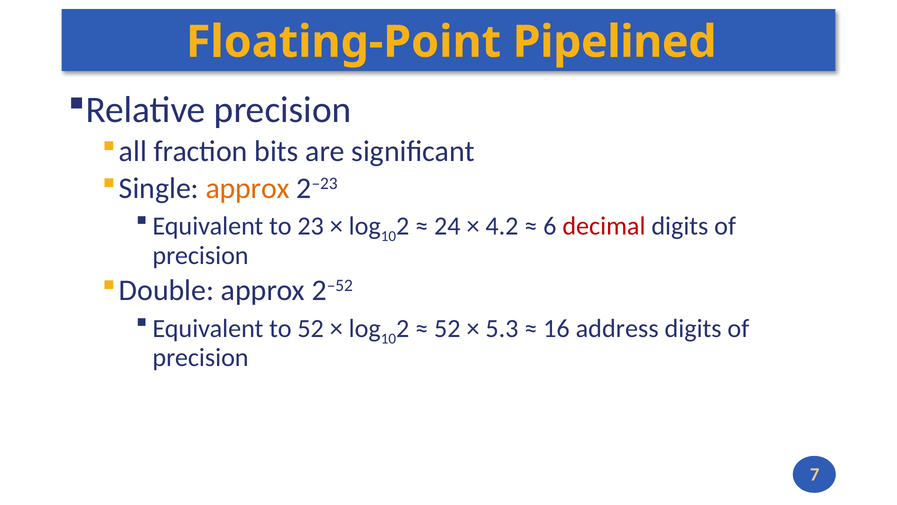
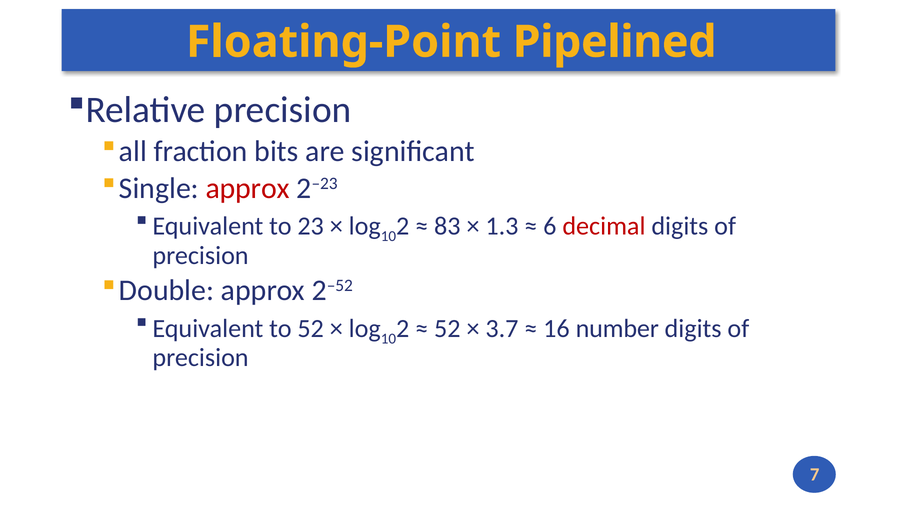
approx colour: orange -> red (248, 188)
24: 24 -> 83 (447, 226)
4.2: 4.2 -> 1.3 (502, 226)
5.3: 5.3 -> 3.7 (502, 328)
address: address -> number (617, 328)
